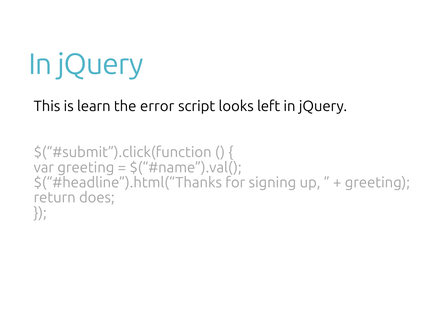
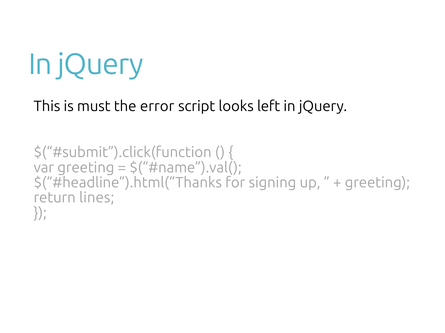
learn: learn -> must (94, 106)
does: does -> lines (97, 198)
